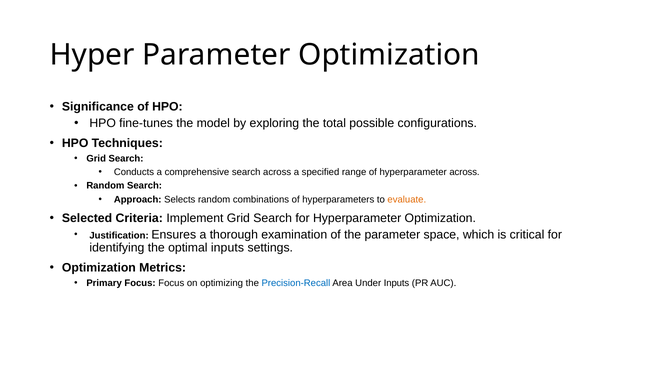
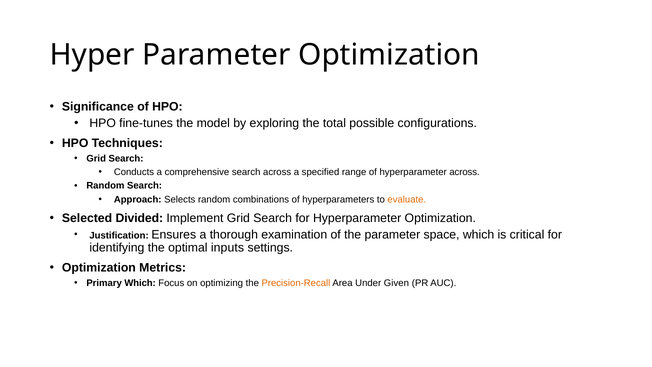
Criteria: Criteria -> Divided (139, 218)
Primary Focus: Focus -> Which (140, 283)
Precision-Recall colour: blue -> orange (296, 283)
Under Inputs: Inputs -> Given (396, 283)
